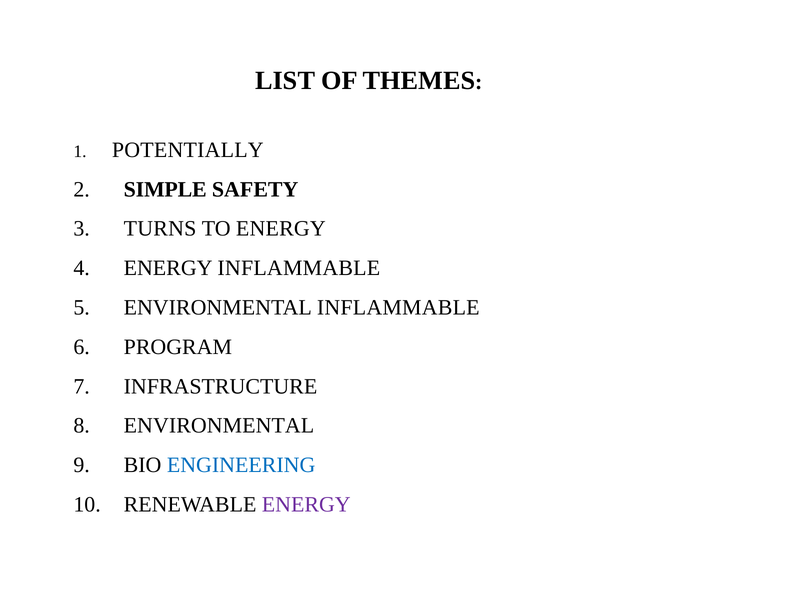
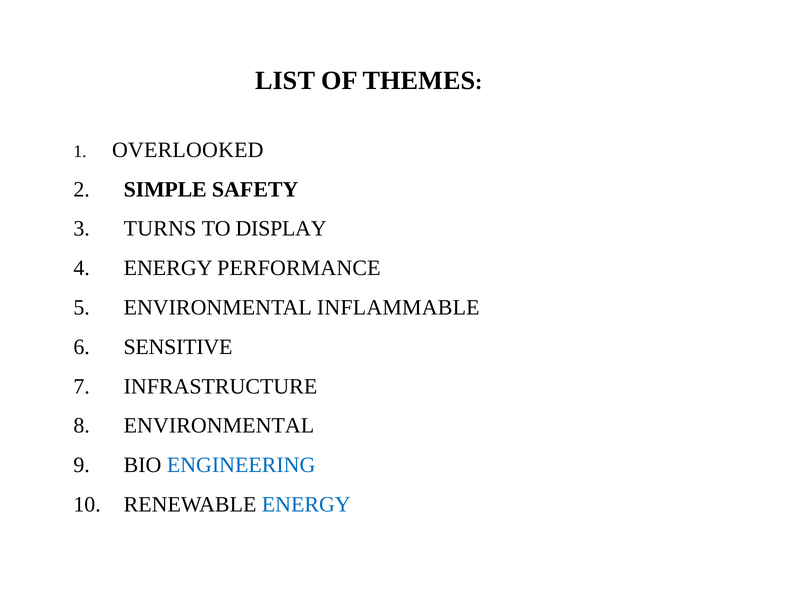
POTENTIALLY: POTENTIALLY -> OVERLOOKED (188, 150)
TO ENERGY: ENERGY -> DISPLAY (281, 229)
ENERGY INFLAMMABLE: INFLAMMABLE -> PERFORMANCE (299, 268)
PROGRAM: PROGRAM -> SENSITIVE (178, 347)
ENERGY colour: purple -> blue (306, 504)
